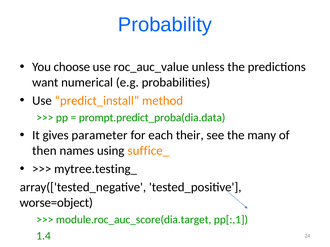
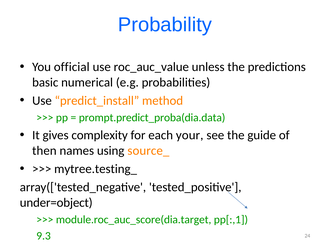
choose: choose -> official (72, 67)
want: want -> basic (45, 82)
parameter: parameter -> complexity (100, 136)
their: their -> your (190, 136)
many: many -> guide (262, 136)
suffice_: suffice_ -> source_ (148, 151)
worse=object: worse=object -> under=object (56, 203)
1.4: 1.4 -> 9.3 (44, 236)
